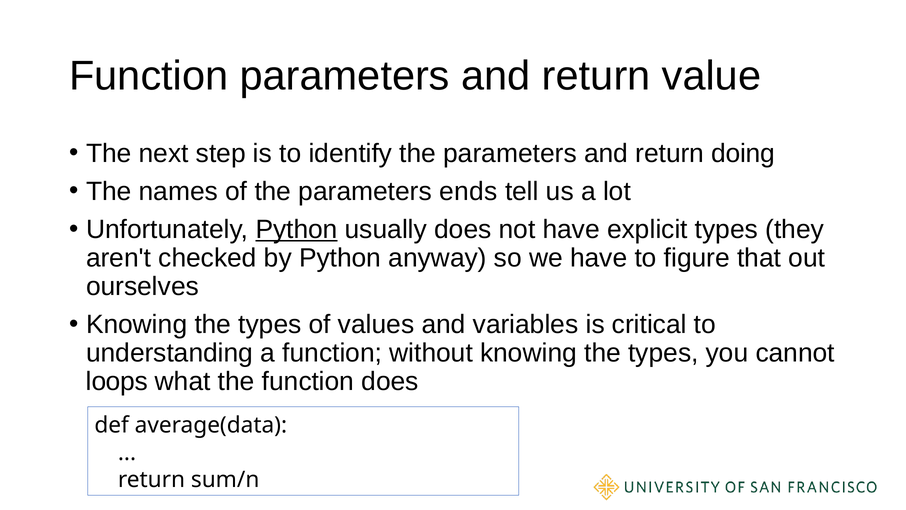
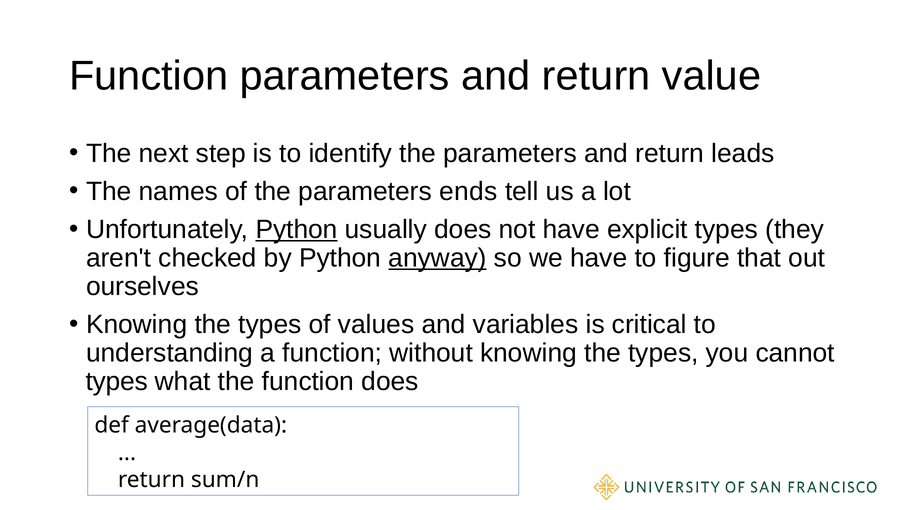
doing: doing -> leads (743, 153)
anyway underline: none -> present (438, 258)
loops: loops -> types (117, 381)
